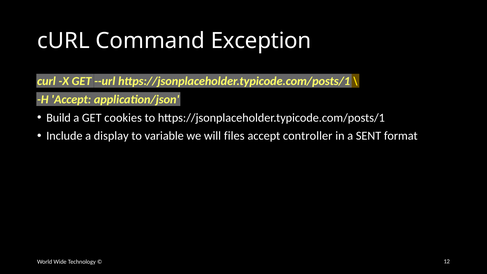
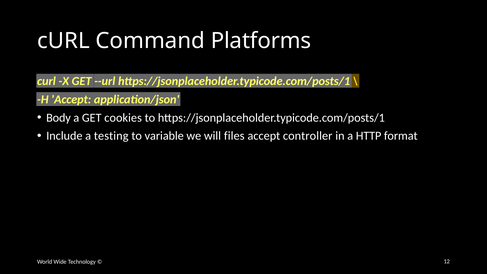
Exception: Exception -> Platforms (261, 41)
Build: Build -> Body (59, 118)
display: display -> testing (111, 136)
SENT: SENT -> HTTP (369, 136)
